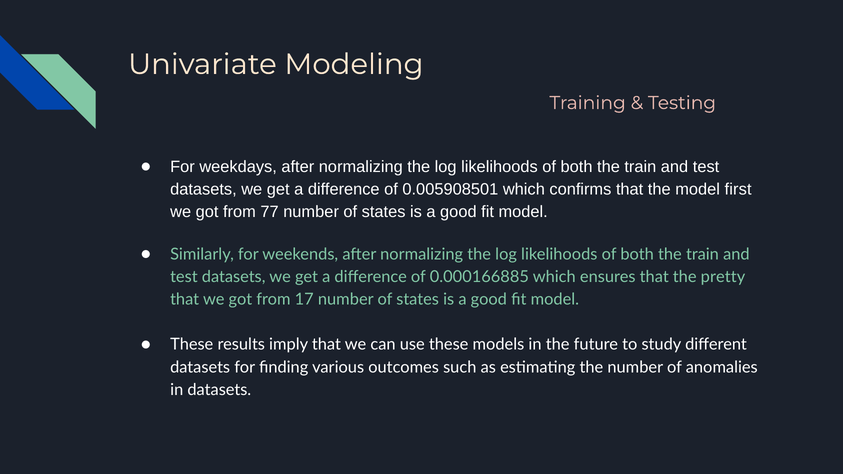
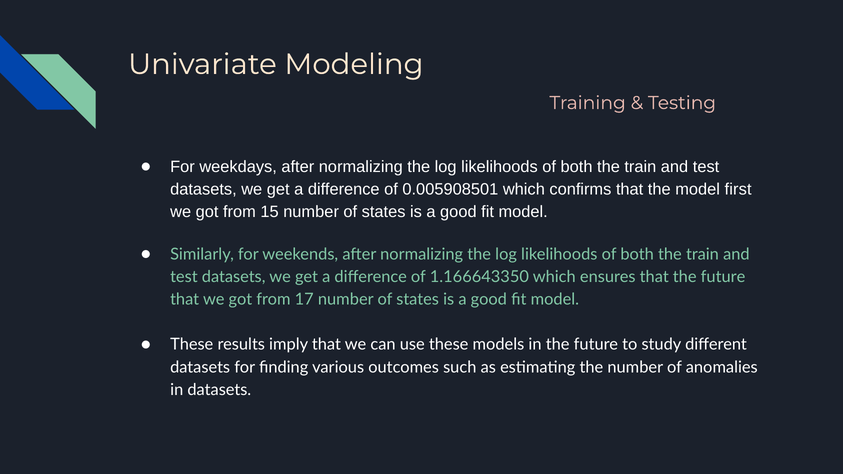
77: 77 -> 15 (270, 212)
0.000166885: 0.000166885 -> 1.166643350 (479, 277)
that the pretty: pretty -> future (723, 277)
